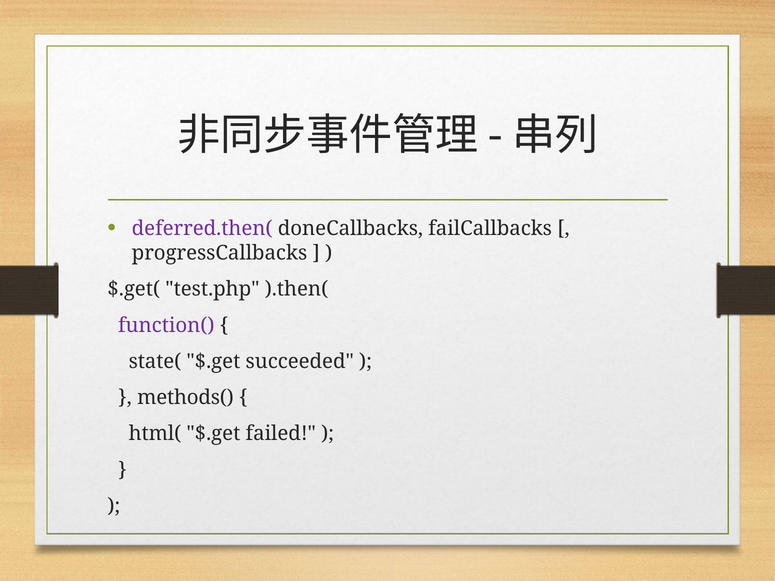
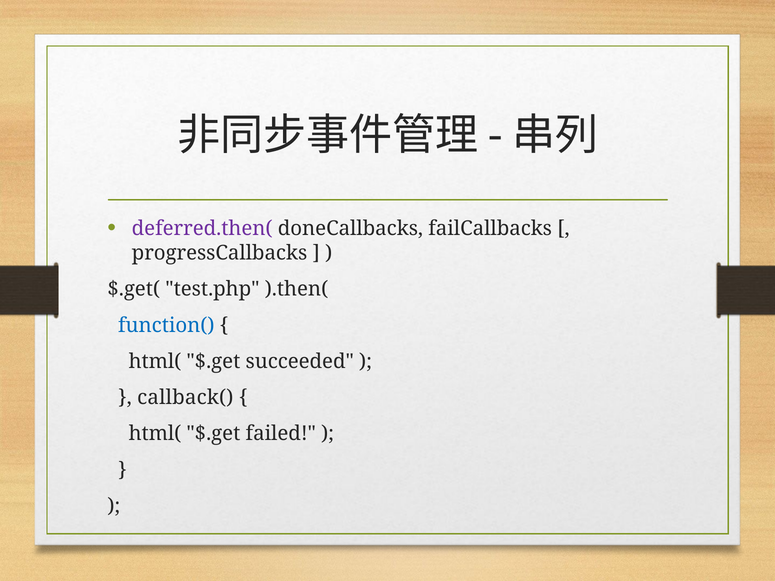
function( colour: purple -> blue (166, 325)
state(: state( -> html( (155, 362)
methods(: methods( -> callback( (185, 398)
